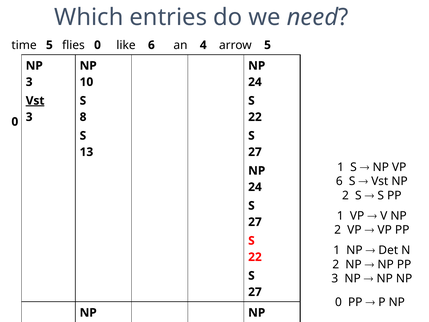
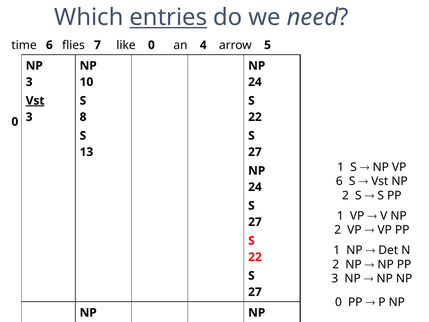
entries underline: none -> present (168, 17)
time 5: 5 -> 6 (49, 45)
flies 0: 0 -> 7 (97, 45)
like 6: 6 -> 0 (151, 45)
